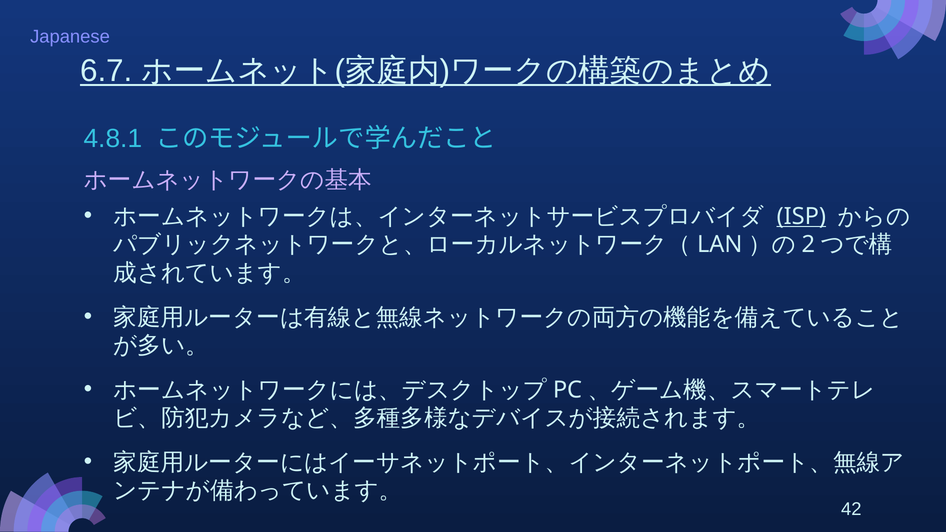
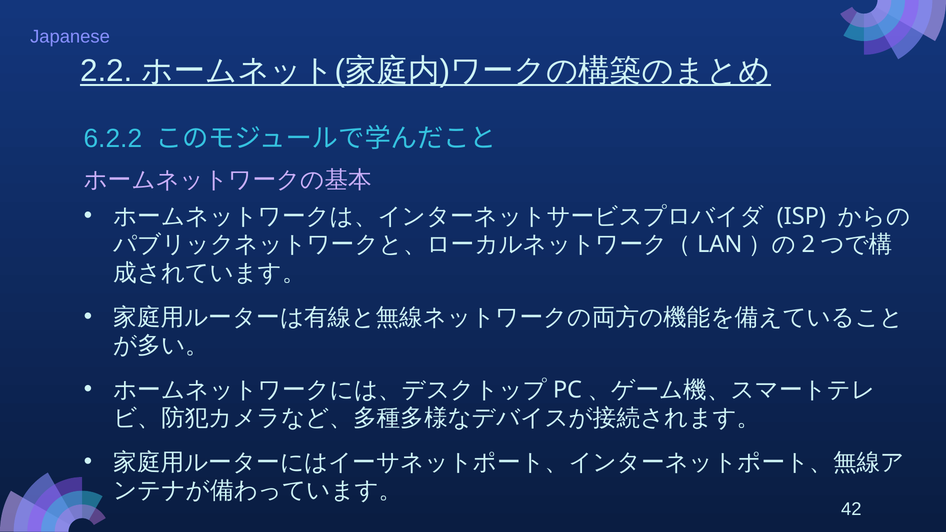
6.7: 6.7 -> 2.2 (106, 71)
4.8.1: 4.8.1 -> 6.2.2 (113, 138)
ISP underline: present -> none (801, 216)
